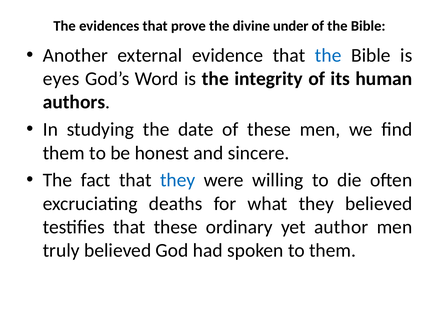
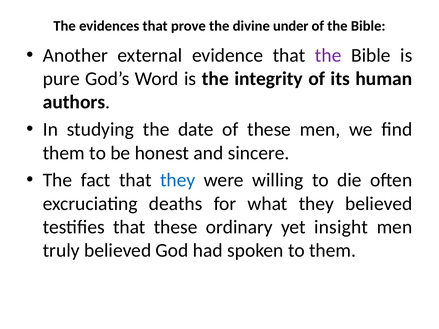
the colour: blue -> purple (328, 55)
eyes: eyes -> pure (61, 79)
author: author -> insight (341, 227)
